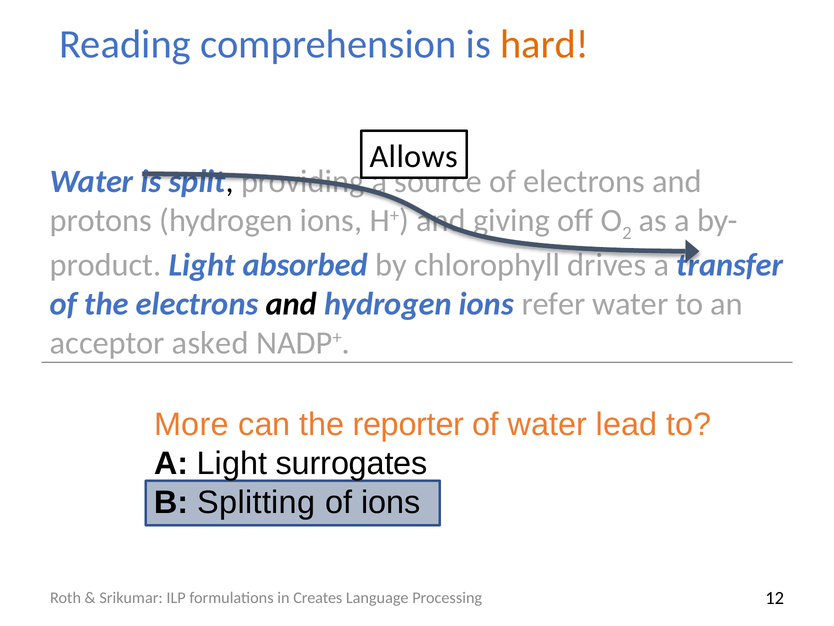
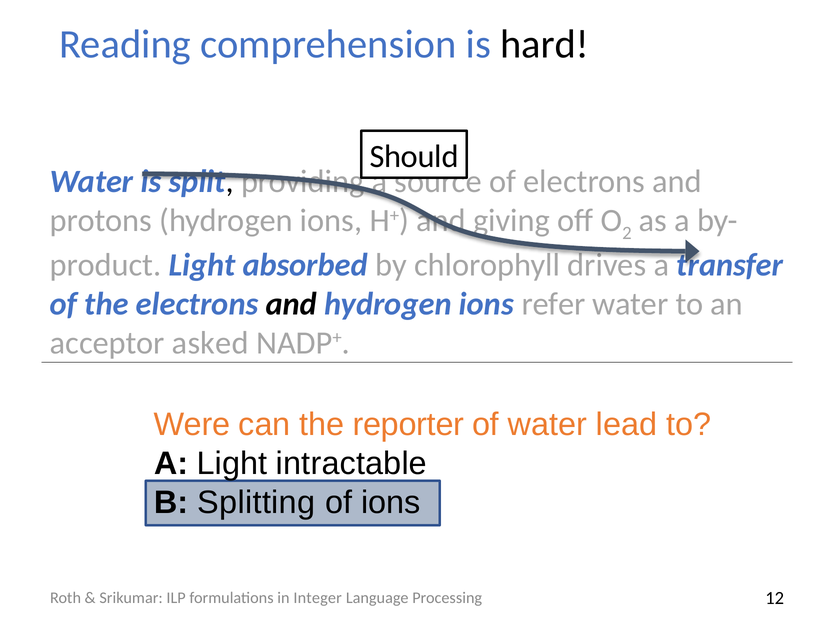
hard colour: orange -> black (544, 44)
Allows: Allows -> Should (414, 156)
More: More -> Were (192, 424)
surrogates: surrogates -> intractable (351, 463)
Creates: Creates -> Integer (318, 597)
